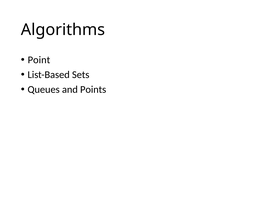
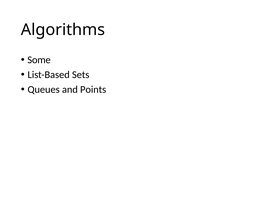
Point: Point -> Some (39, 60)
